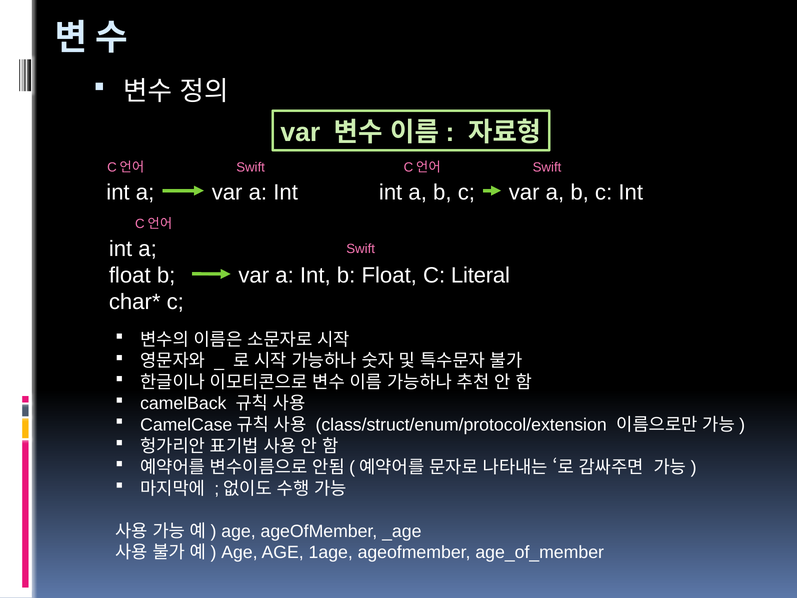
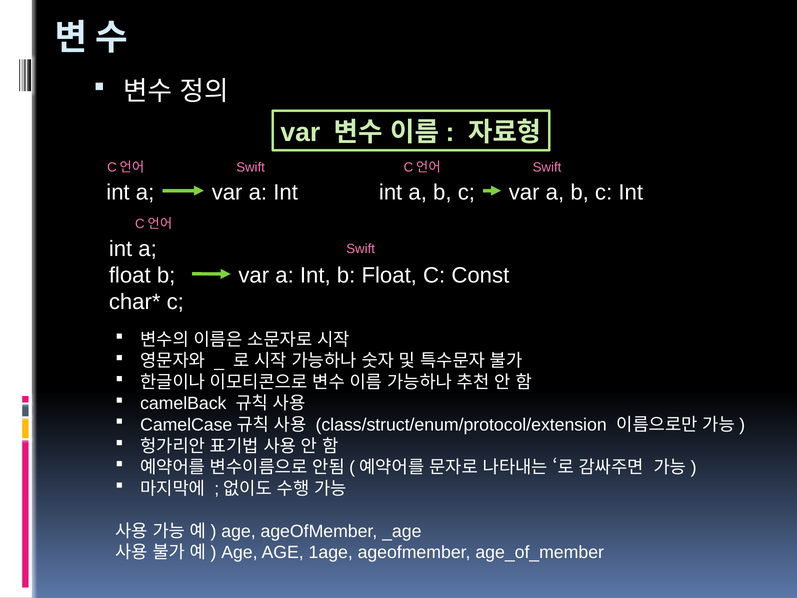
Literal: Literal -> Const (480, 275)
